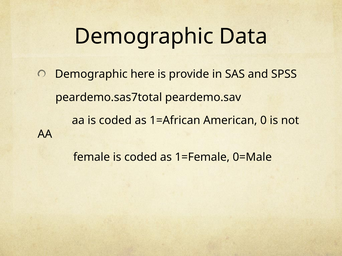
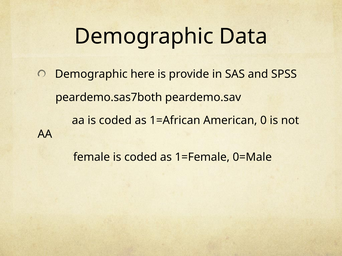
peardemo.sas7total: peardemo.sas7total -> peardemo.sas7both (109, 97)
